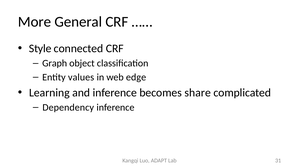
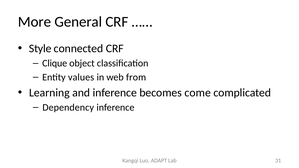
Graph: Graph -> Clique (55, 63)
edge: edge -> from (136, 77)
share: share -> come (198, 93)
